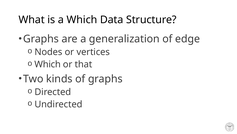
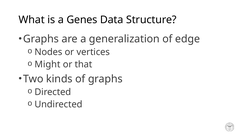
a Which: Which -> Genes (82, 20)
Which: Which -> Might (48, 64)
